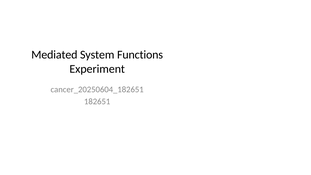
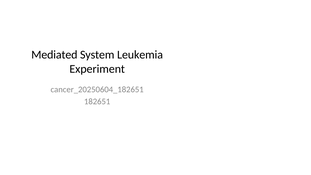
Functions: Functions -> Leukemia (140, 55)
